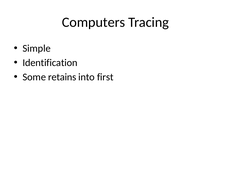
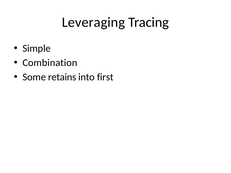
Computers: Computers -> Leveraging (93, 22)
Identification: Identification -> Combination (50, 63)
